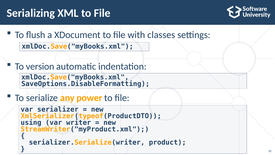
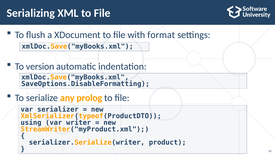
classes: classes -> format (161, 35)
power: power -> prolog (89, 98)
